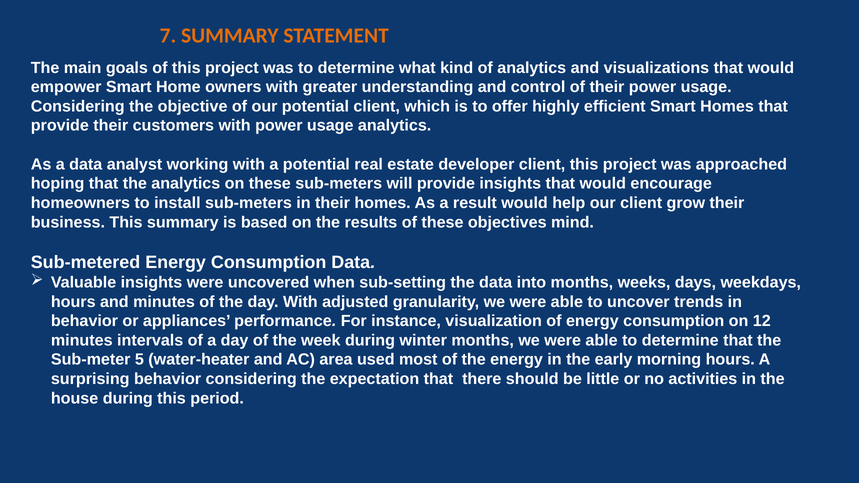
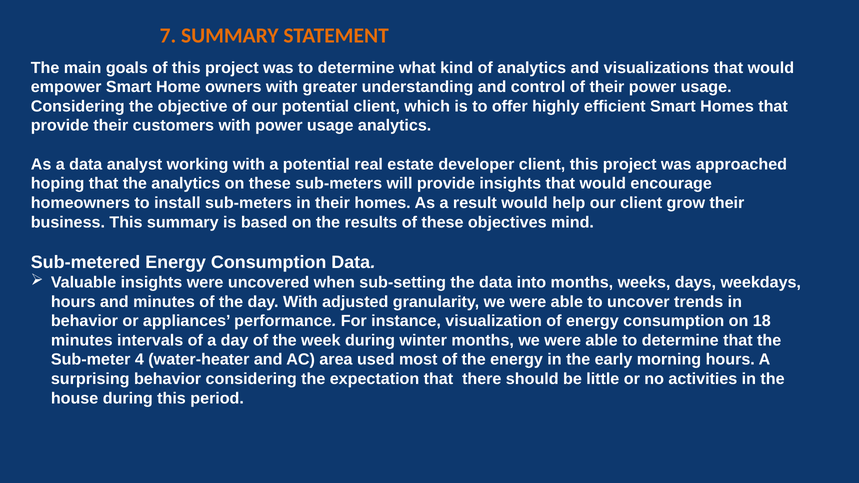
12: 12 -> 18 (762, 321)
5: 5 -> 4 (139, 360)
